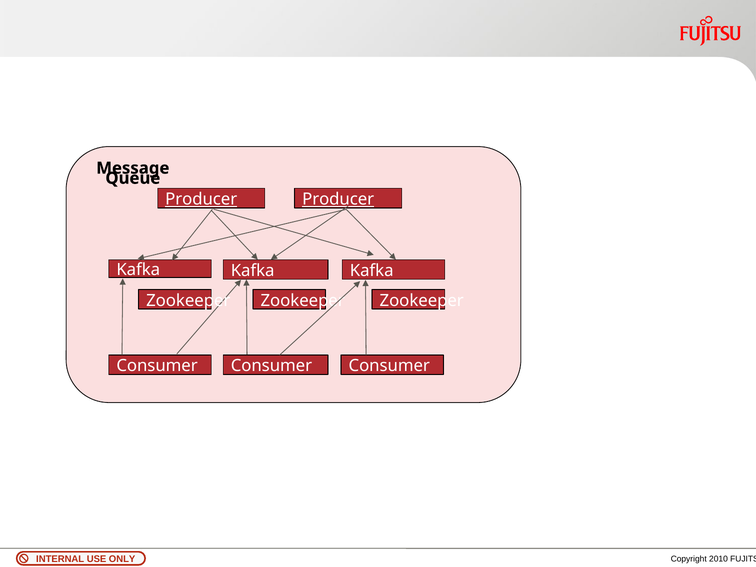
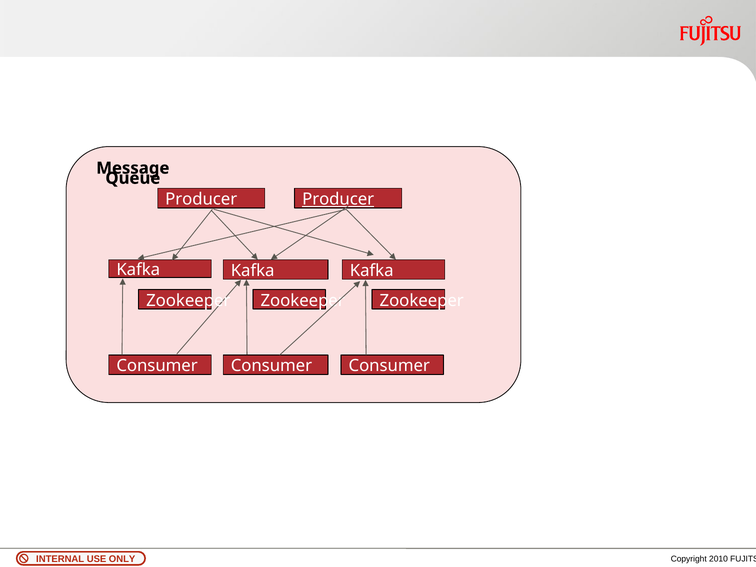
Producer underline: present -> none (201, 199)
